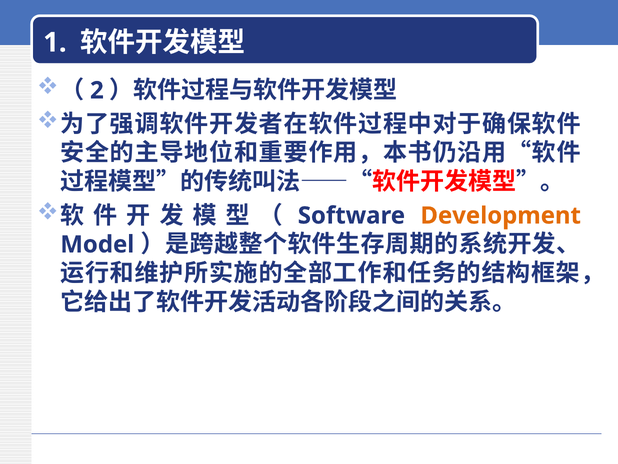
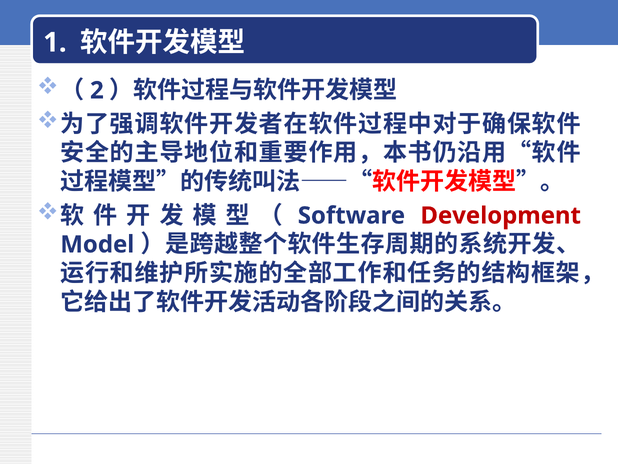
Development colour: orange -> red (501, 215)
